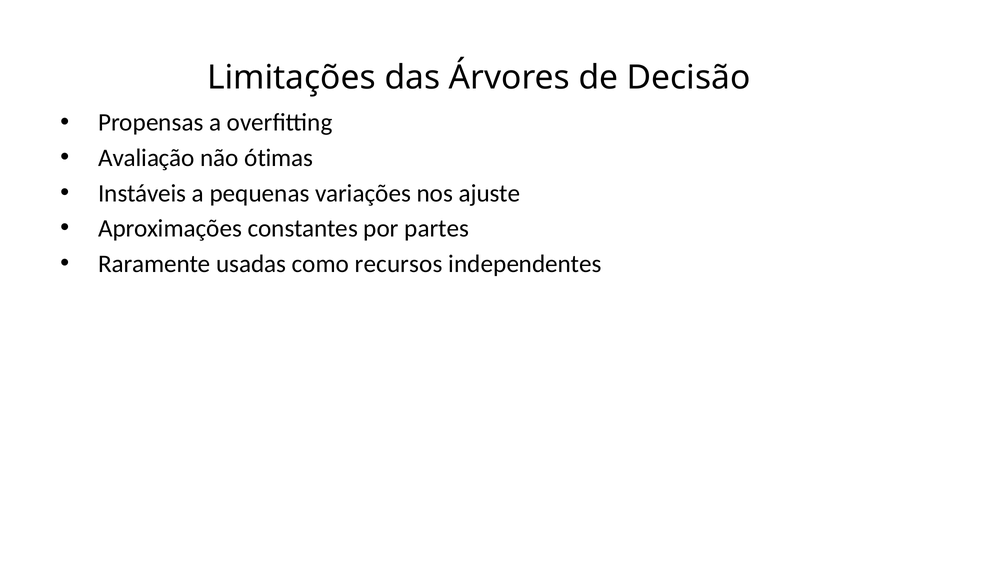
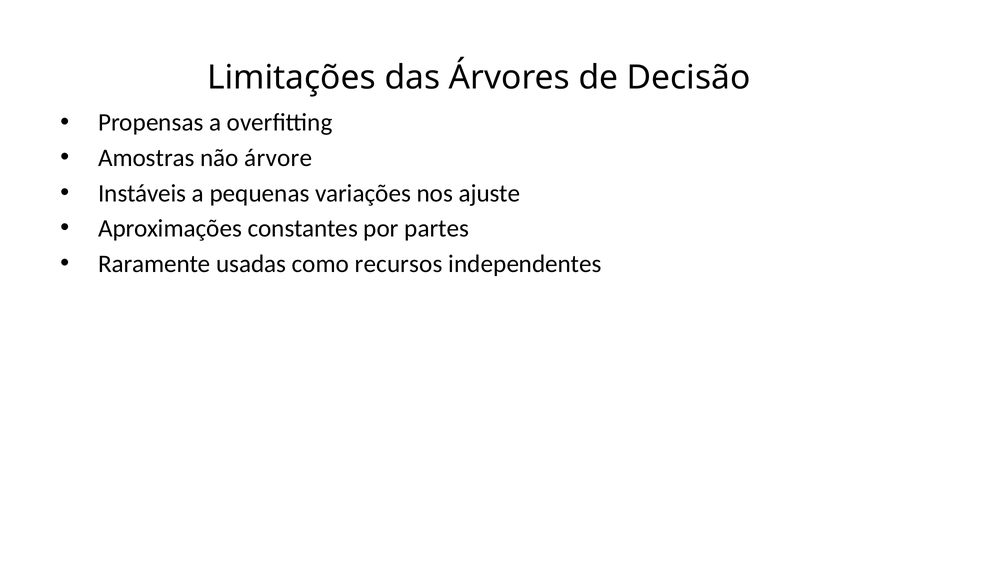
Avaliação: Avaliação -> Amostras (146, 158)
ótimas: ótimas -> árvore (278, 158)
